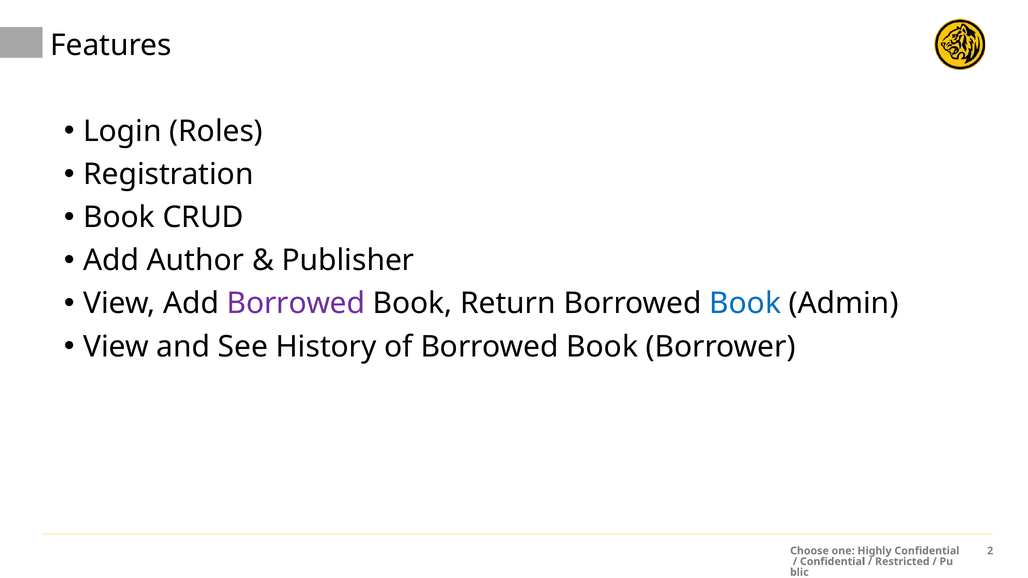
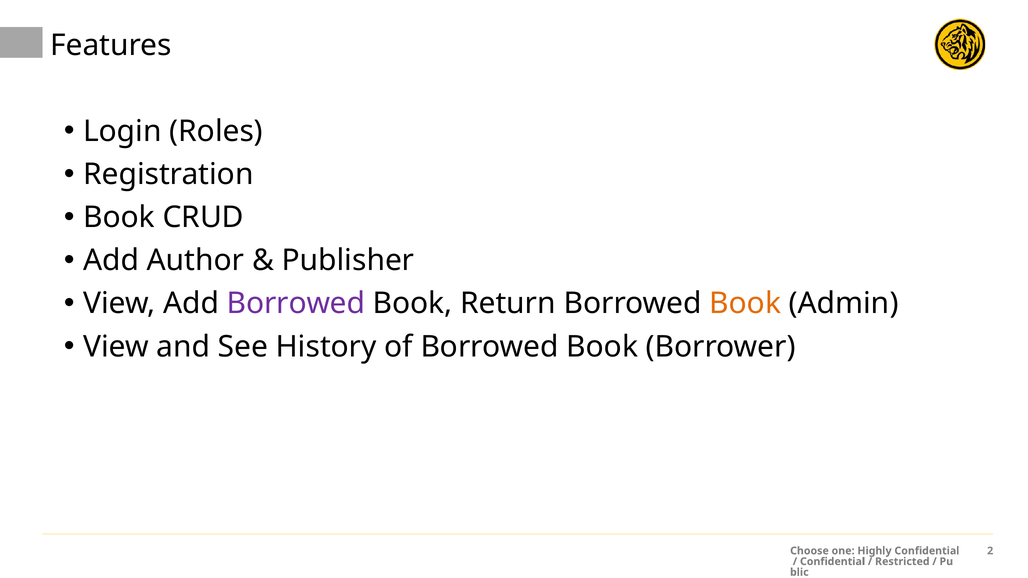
Book colour: blue -> orange (745, 304)
